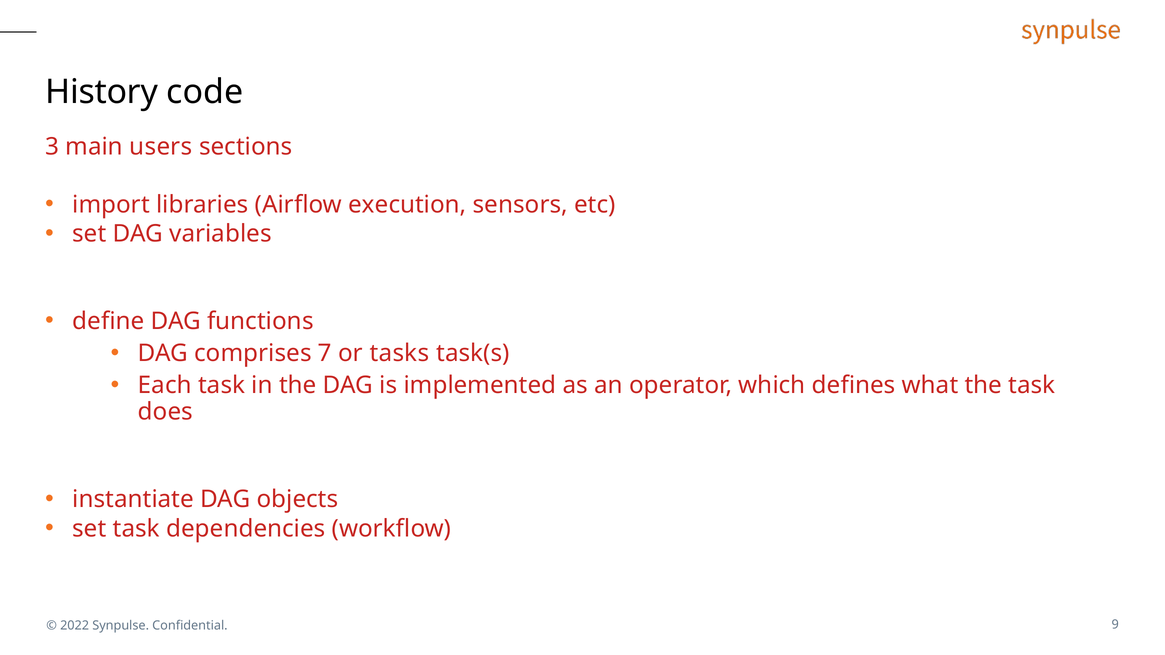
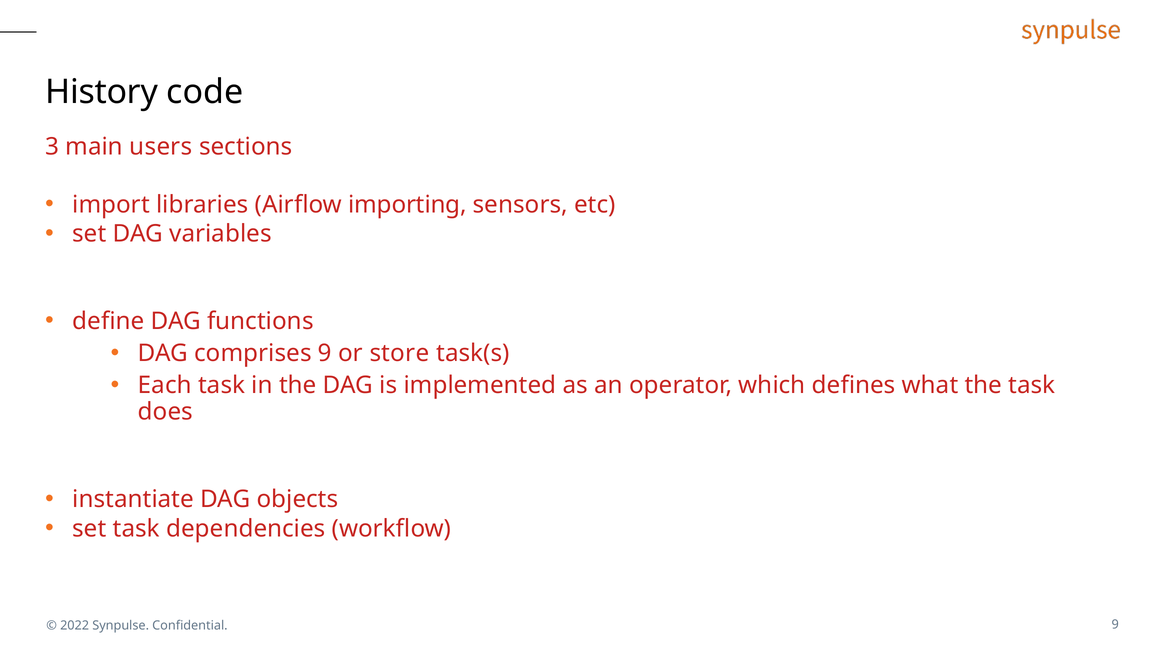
execution: execution -> importing (407, 205)
comprises 7: 7 -> 9 (325, 353)
tasks: tasks -> store (399, 353)
